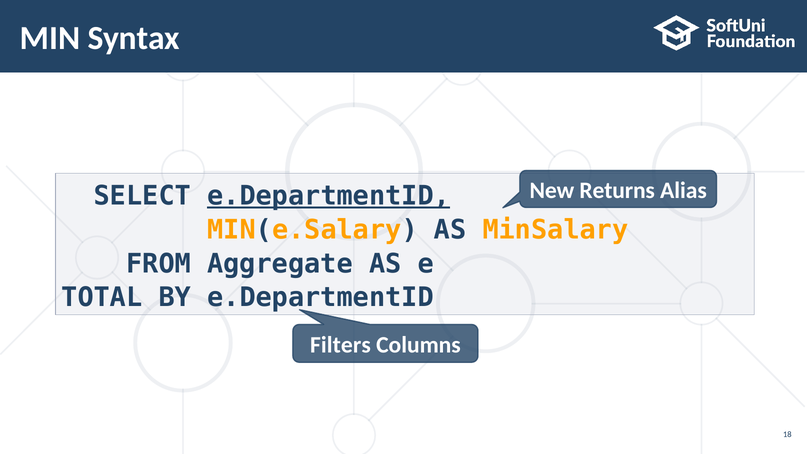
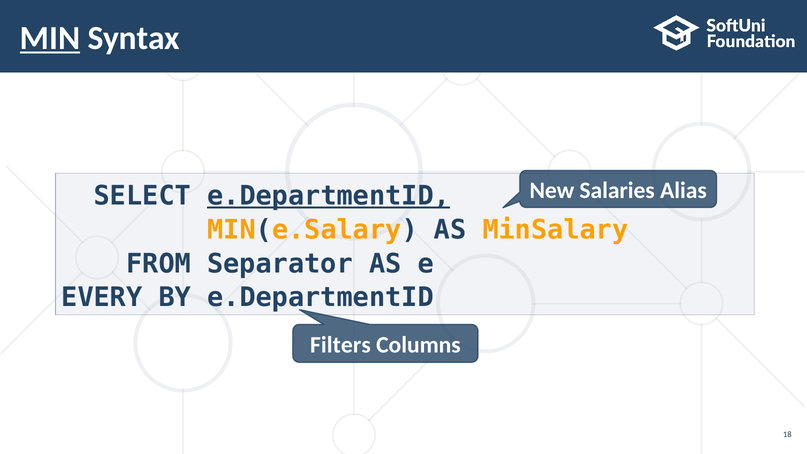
MIN underline: none -> present (50, 38)
Returns: Returns -> Salaries (617, 191)
Aggregate: Aggregate -> Separator (280, 264)
TOTAL: TOTAL -> EVERY (102, 298)
